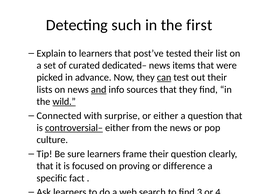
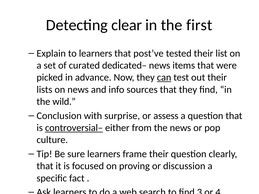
such: such -> clear (127, 25)
and underline: present -> none (99, 90)
wild underline: present -> none (64, 102)
Connected: Connected -> Conclusion (59, 116)
or either: either -> assess (166, 116)
difference: difference -> discussion (184, 166)
